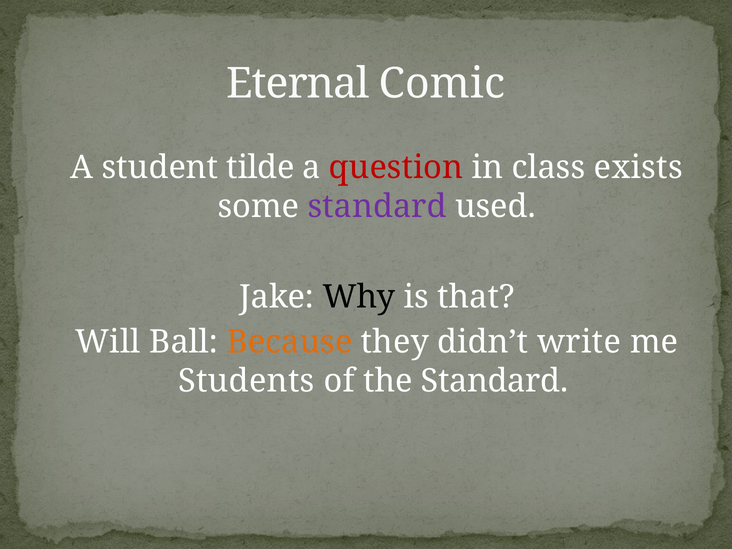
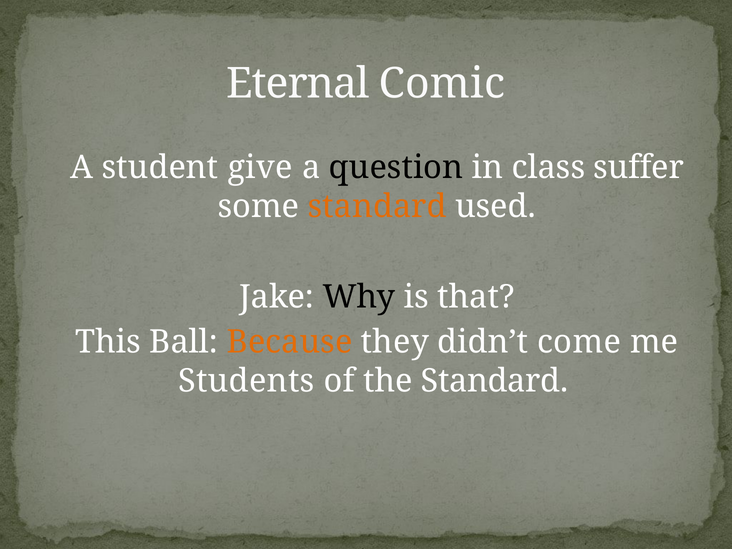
tilde: tilde -> give (260, 167)
question colour: red -> black (396, 167)
exists: exists -> suffer (639, 167)
standard colour: purple -> orange (377, 206)
Will: Will -> This (108, 342)
write: write -> come (579, 342)
